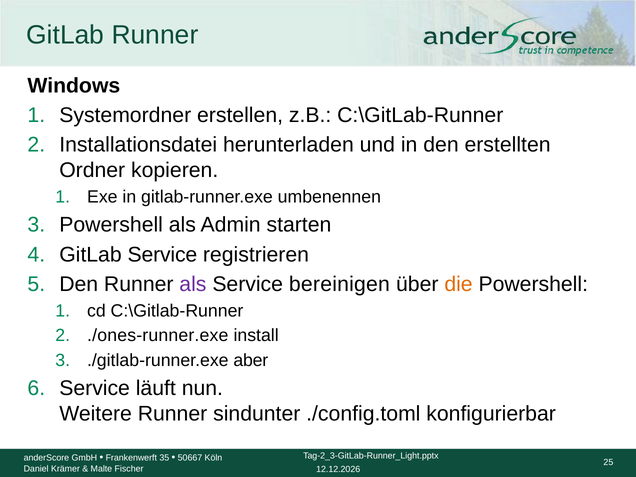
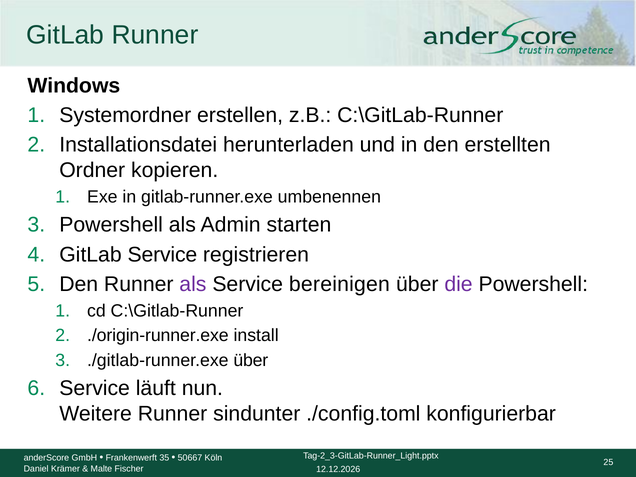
die colour: orange -> purple (459, 284)
./ones-runner.exe: ./ones-runner.exe -> ./origin-runner.exe (158, 336)
./gitlab-runner.exe aber: aber -> über (251, 360)
